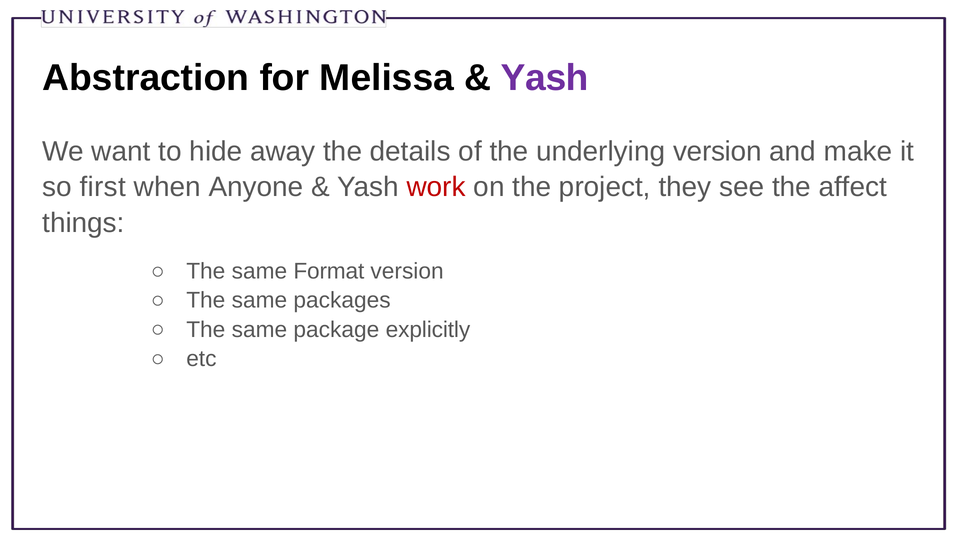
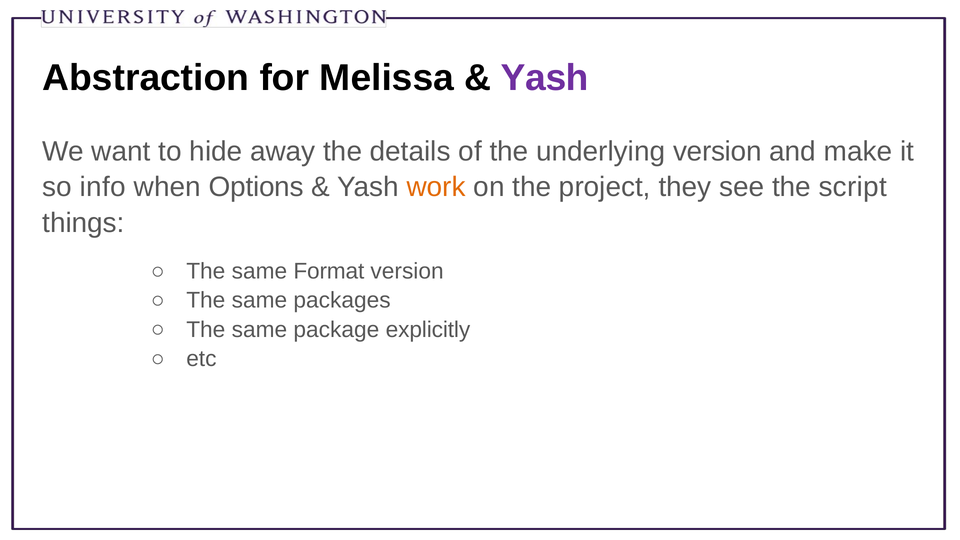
first: first -> info (103, 187)
Anyone: Anyone -> Options (256, 187)
work colour: red -> orange (436, 187)
affect: affect -> script (853, 187)
